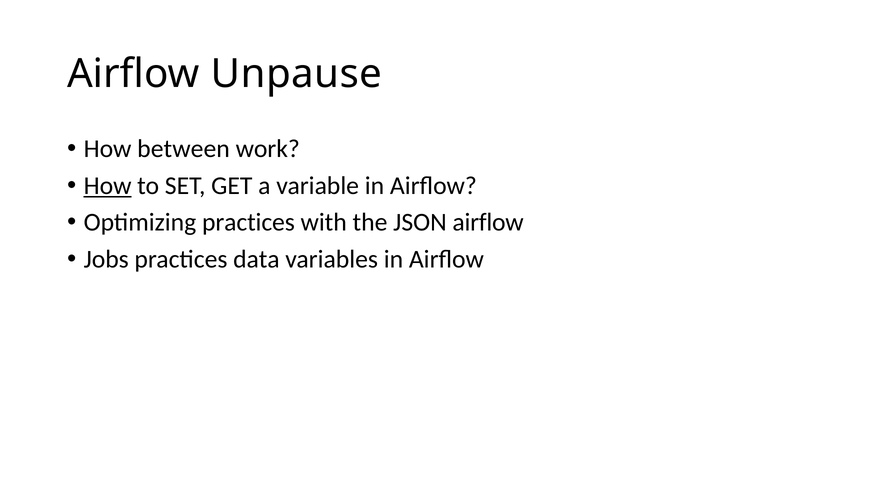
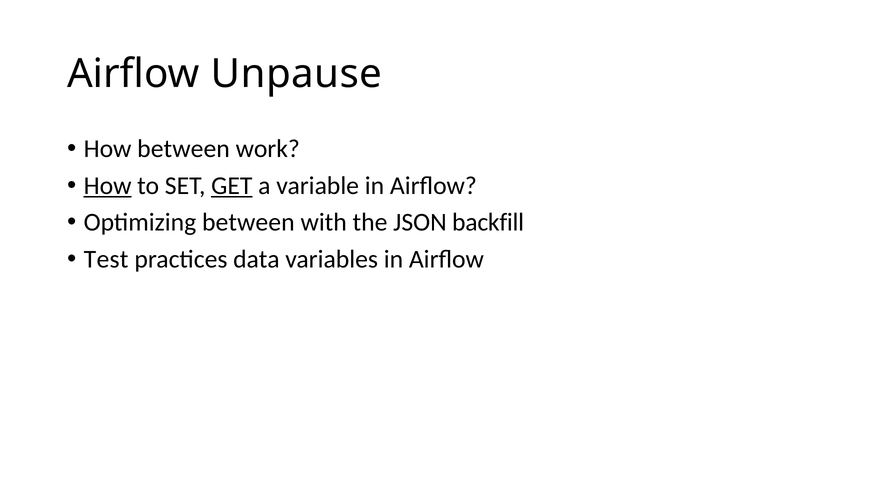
GET underline: none -> present (232, 186)
Optimizing practices: practices -> between (248, 223)
JSON airflow: airflow -> backfill (488, 223)
Jobs: Jobs -> Test (106, 260)
